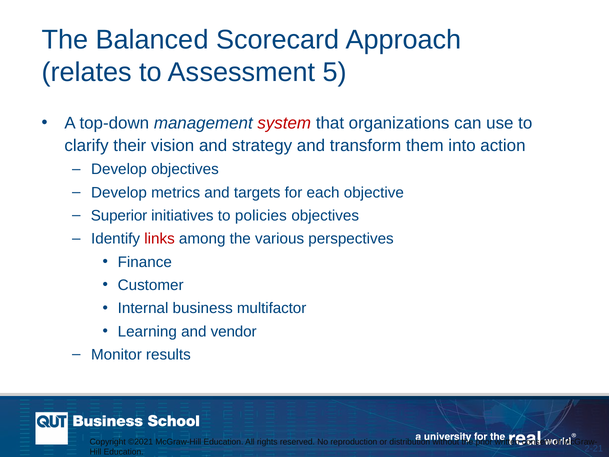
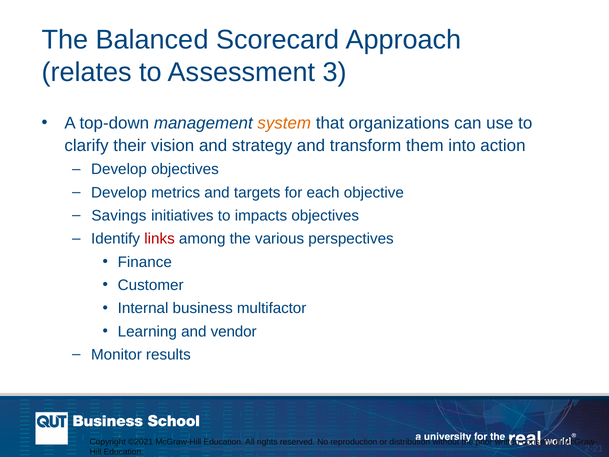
5: 5 -> 3 (335, 72)
system colour: red -> orange (284, 123)
Superior: Superior -> Savings (119, 216)
policies: policies -> impacts (261, 216)
